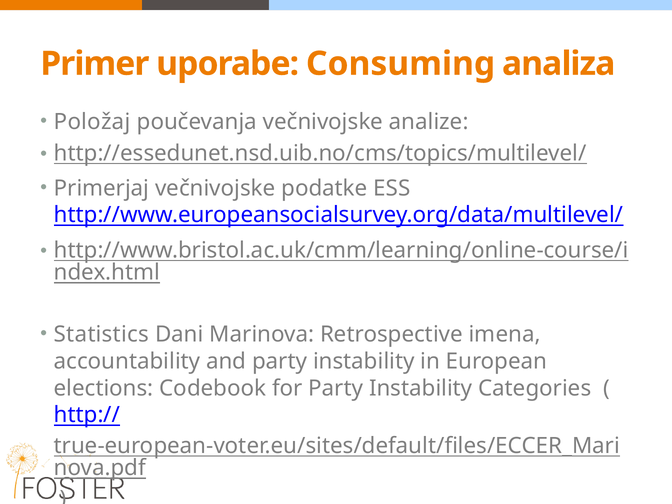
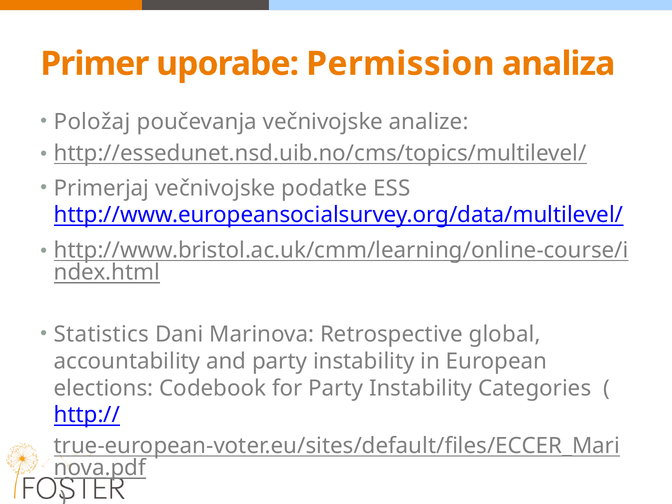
Consuming: Consuming -> Permission (400, 64)
imena: imena -> global (505, 334)
